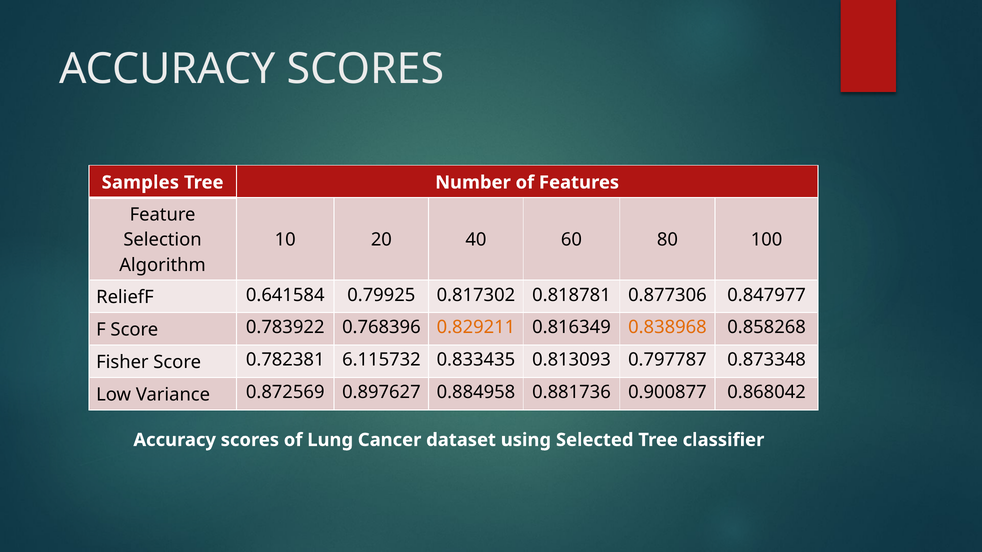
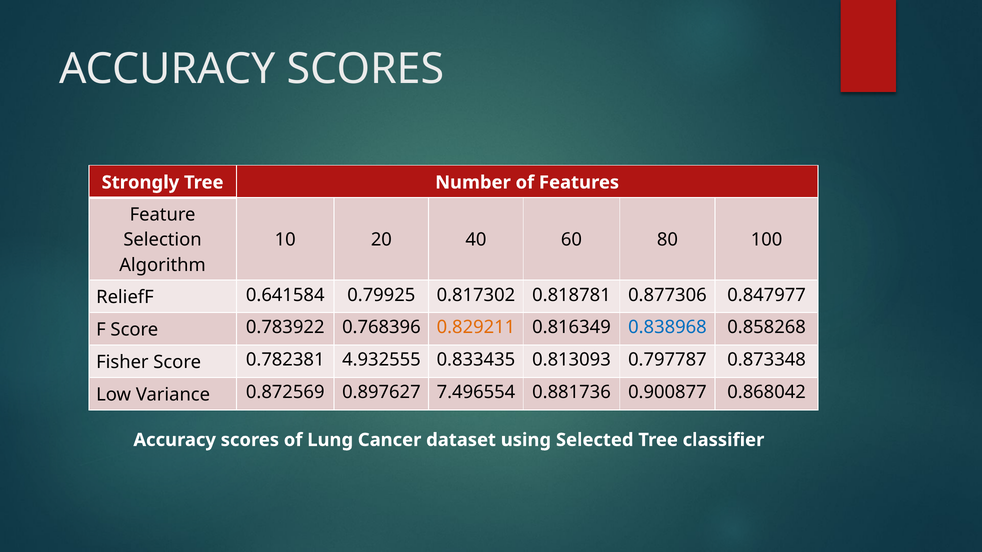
Samples: Samples -> Strongly (140, 183)
0.838968 colour: orange -> blue (667, 328)
6.115732: 6.115732 -> 4.932555 (381, 360)
0.884958: 0.884958 -> 7.496554 (476, 392)
